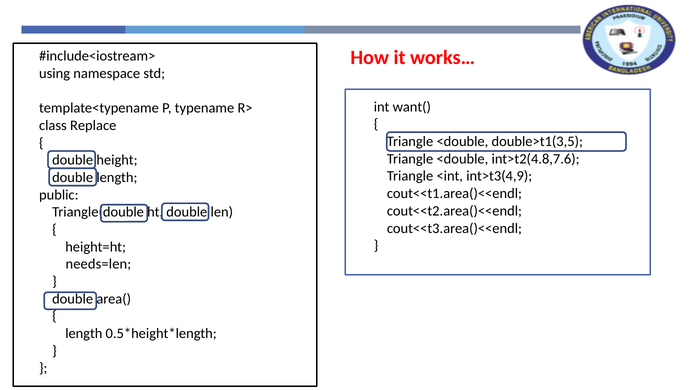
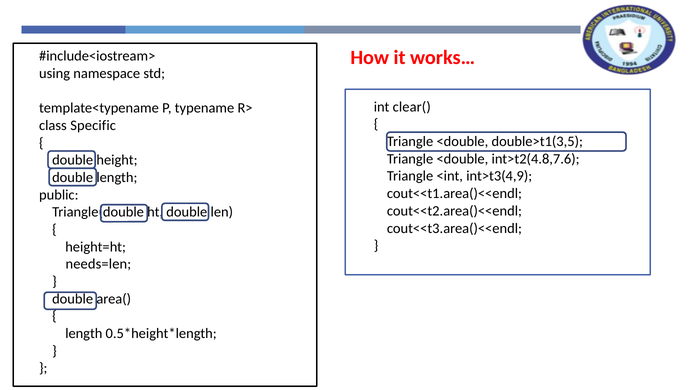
want(: want( -> clear( (412, 107)
Replace: Replace -> Specific (93, 126)
